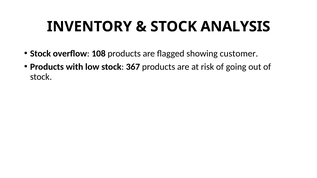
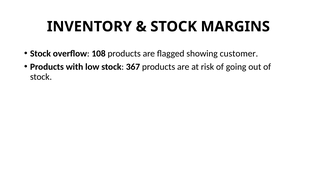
ANALYSIS: ANALYSIS -> MARGINS (235, 27)
